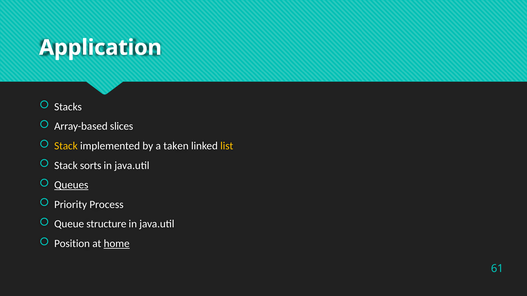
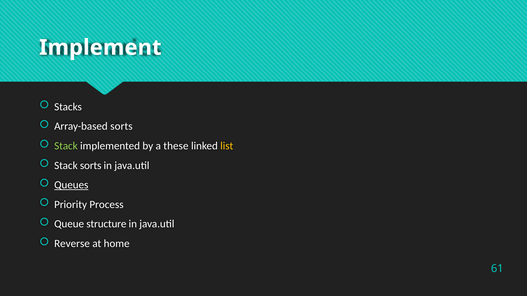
Application: Application -> Implement (100, 48)
Array-based slices: slices -> sorts (121, 127)
Stack colour: yellow -> light green (66, 146)
taken: taken -> these (176, 146)
Position: Position -> Reverse (72, 244)
home underline: present -> none (117, 244)
